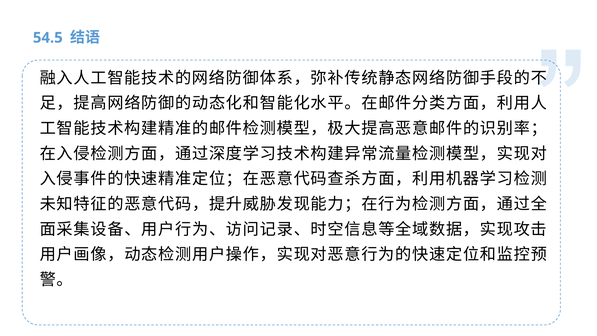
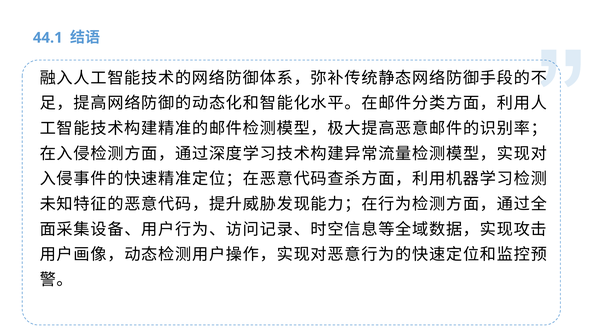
54.5: 54.5 -> 44.1 (48, 38)
